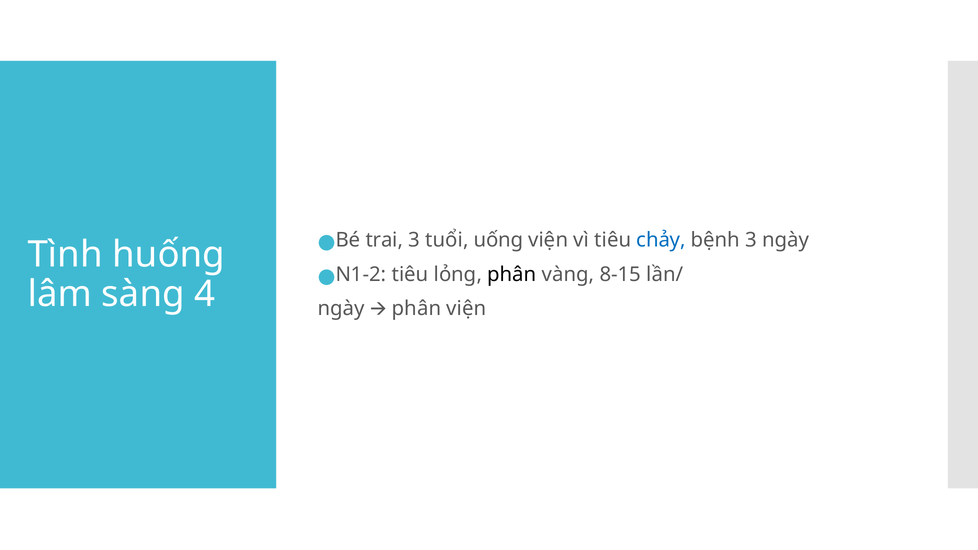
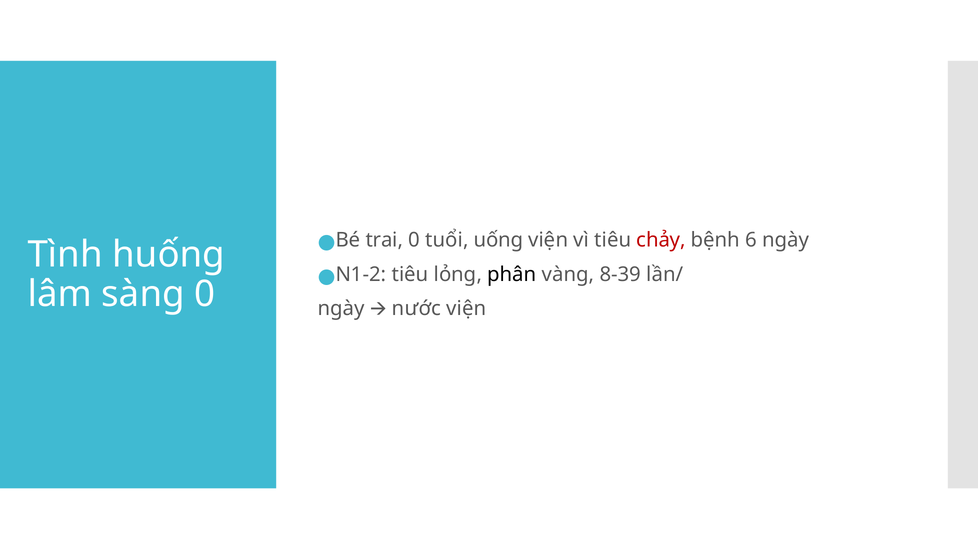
trai 3: 3 -> 0 (414, 240)
chảy colour: blue -> red (661, 240)
bệnh 3: 3 -> 6 (751, 240)
8-15: 8-15 -> 8-39 (620, 275)
sàng 4: 4 -> 0 (205, 294)
ngày phân: phân -> nước (416, 309)
